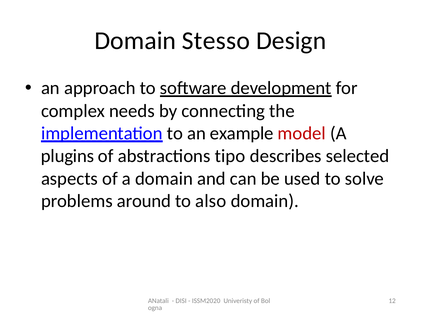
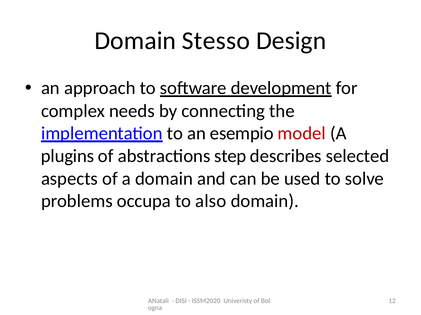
example: example -> esempio (242, 134)
tipo: tipo -> step (230, 157)
around: around -> occupa (144, 201)
